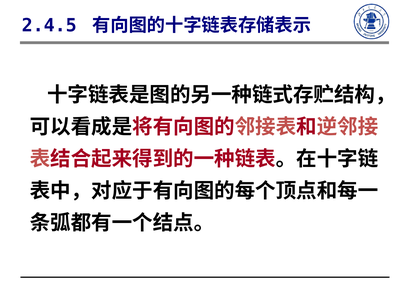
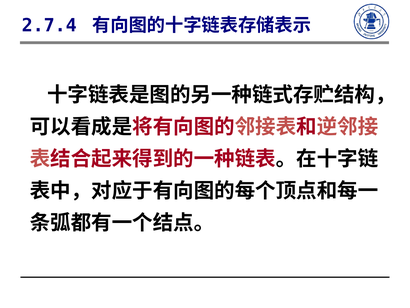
2.4.5: 2.4.5 -> 2.7.4 (49, 26)
